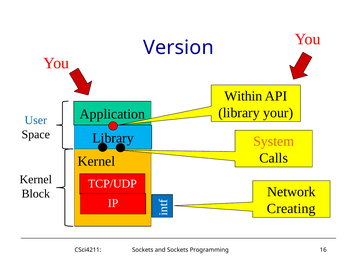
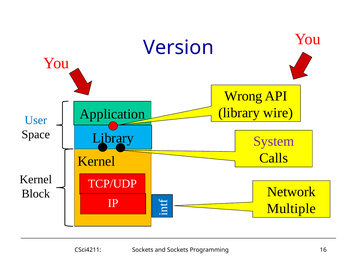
Within: Within -> Wrong (243, 96)
your: your -> wire (278, 113)
System colour: orange -> purple (274, 141)
Creating: Creating -> Multiple (291, 208)
